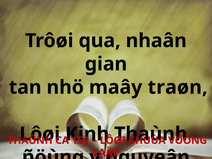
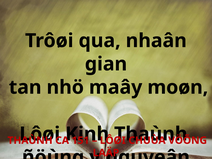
traøn: traøn -> moøn (178, 87)
